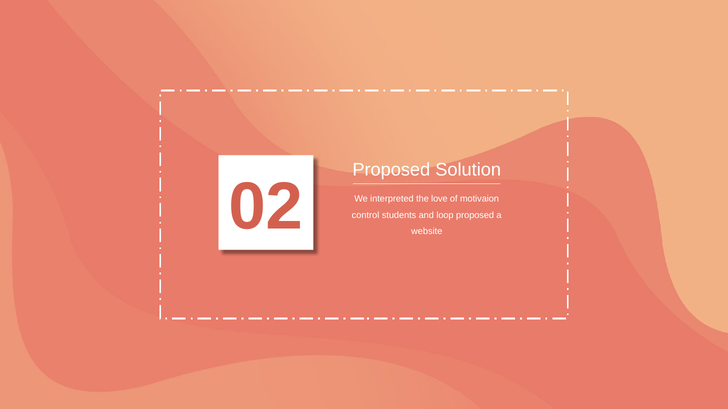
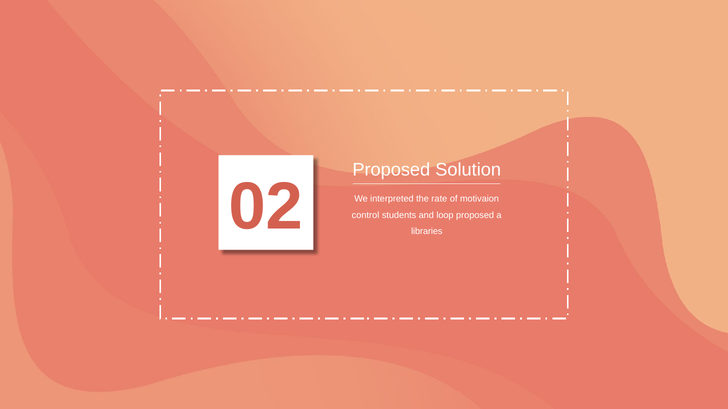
love: love -> rate (439, 199)
website: website -> libraries (427, 232)
